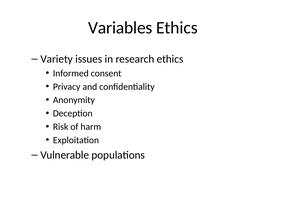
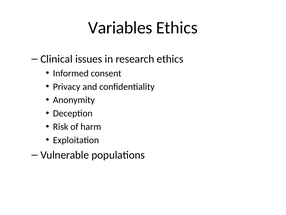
Variety: Variety -> Clinical (57, 59)
